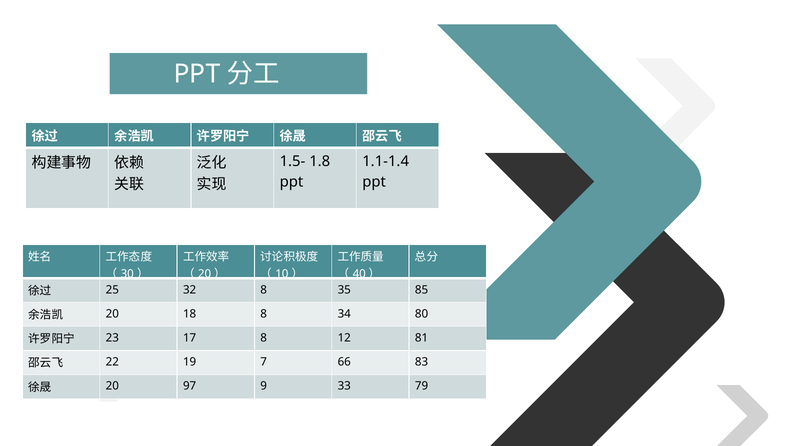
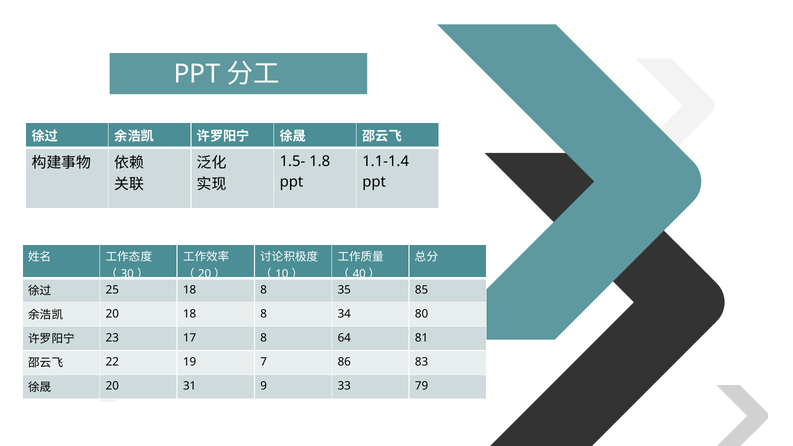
25 32: 32 -> 18 (190, 290)
12: 12 -> 64 (344, 338)
66: 66 -> 86 (344, 362)
97: 97 -> 31 (190, 386)
